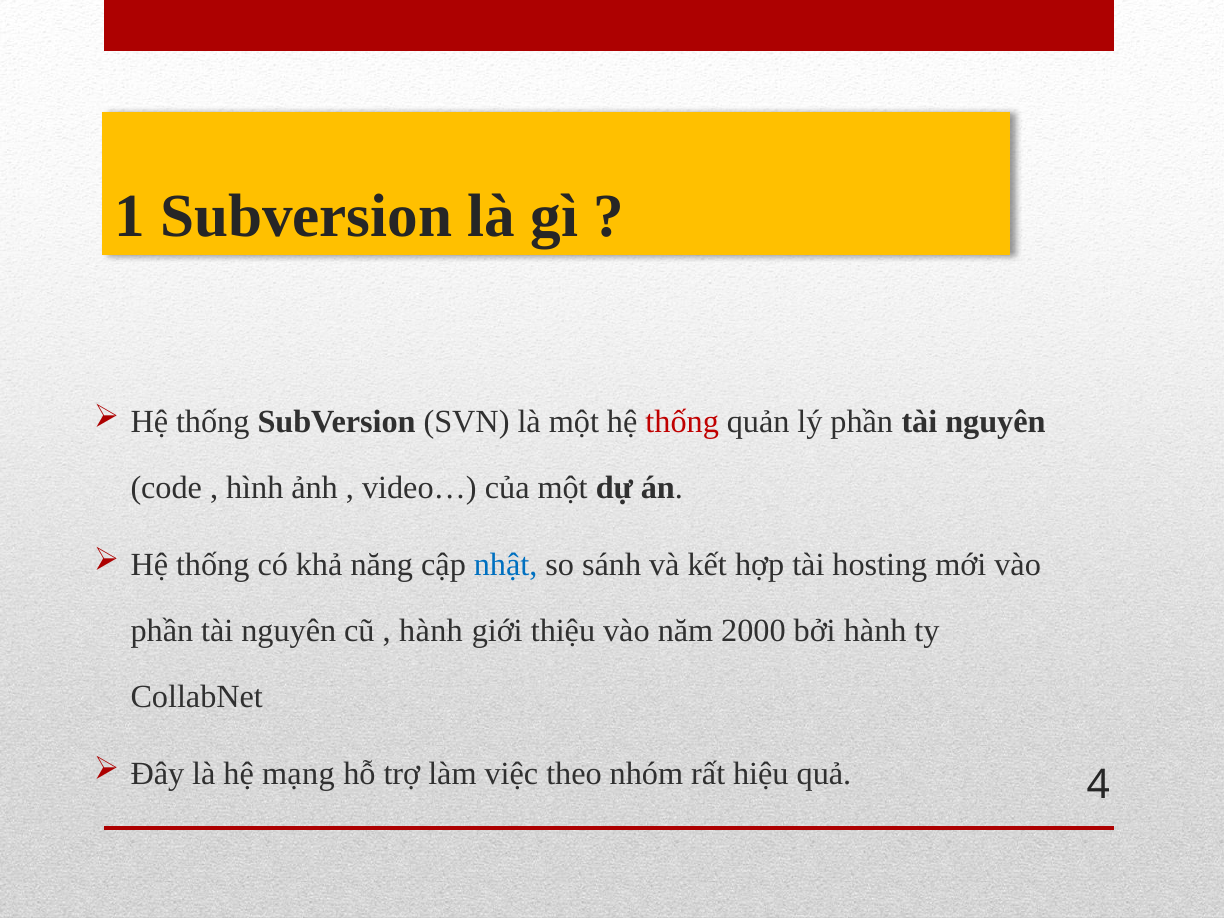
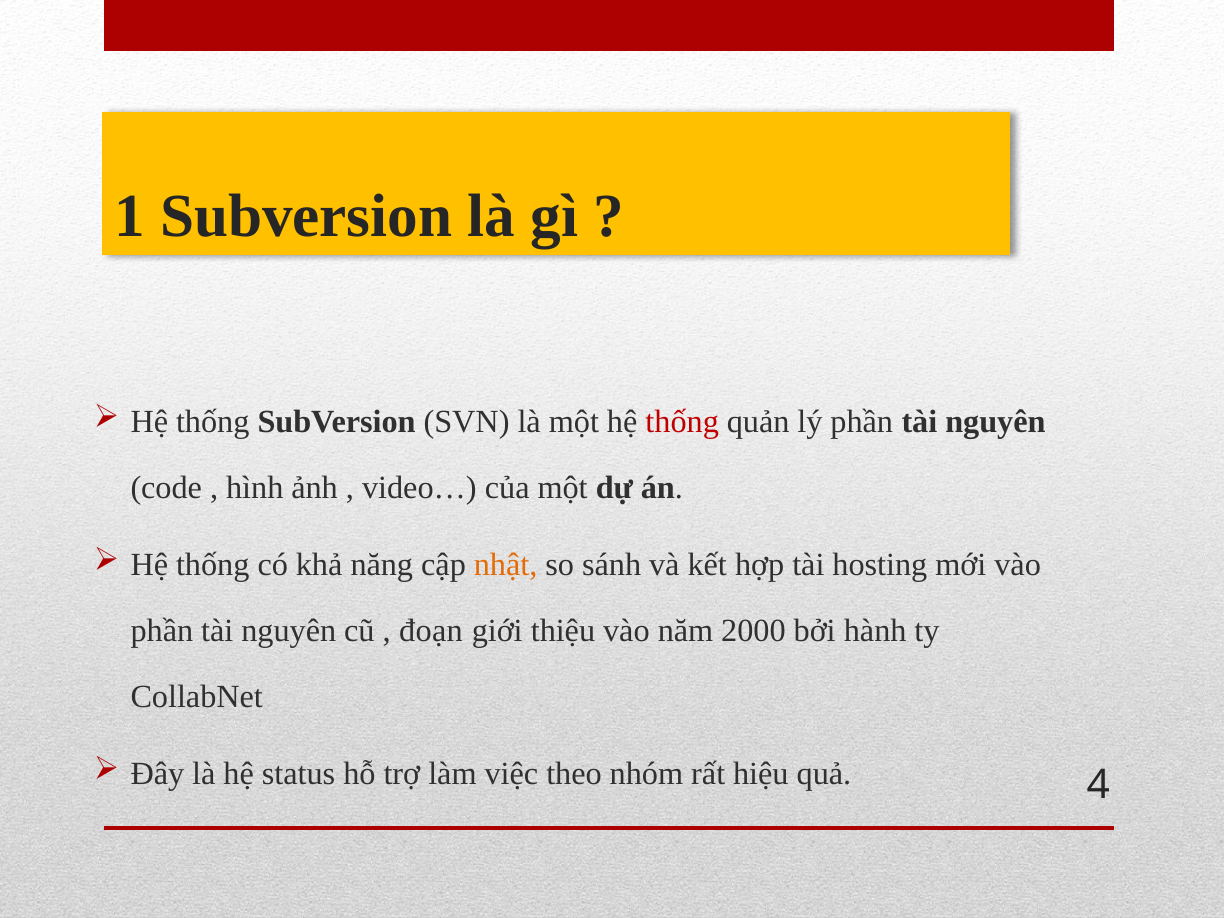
nhật colour: blue -> orange (506, 565)
hành: hành -> đoạn (431, 631)
mạng: mạng -> status (299, 774)
